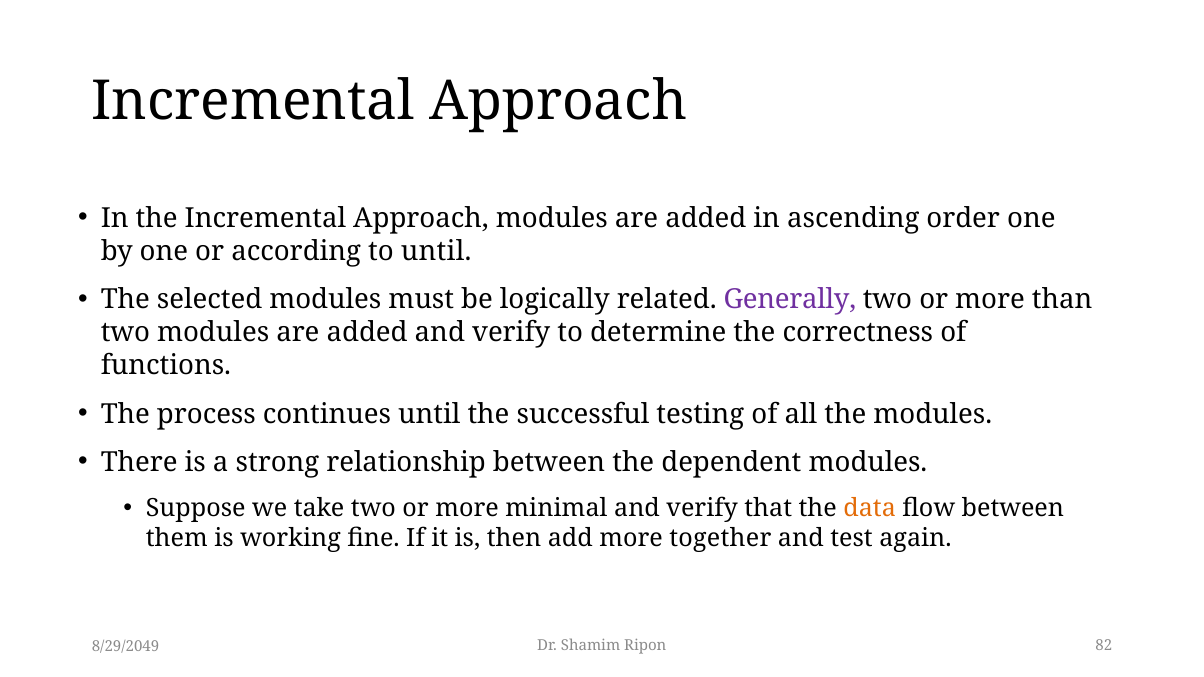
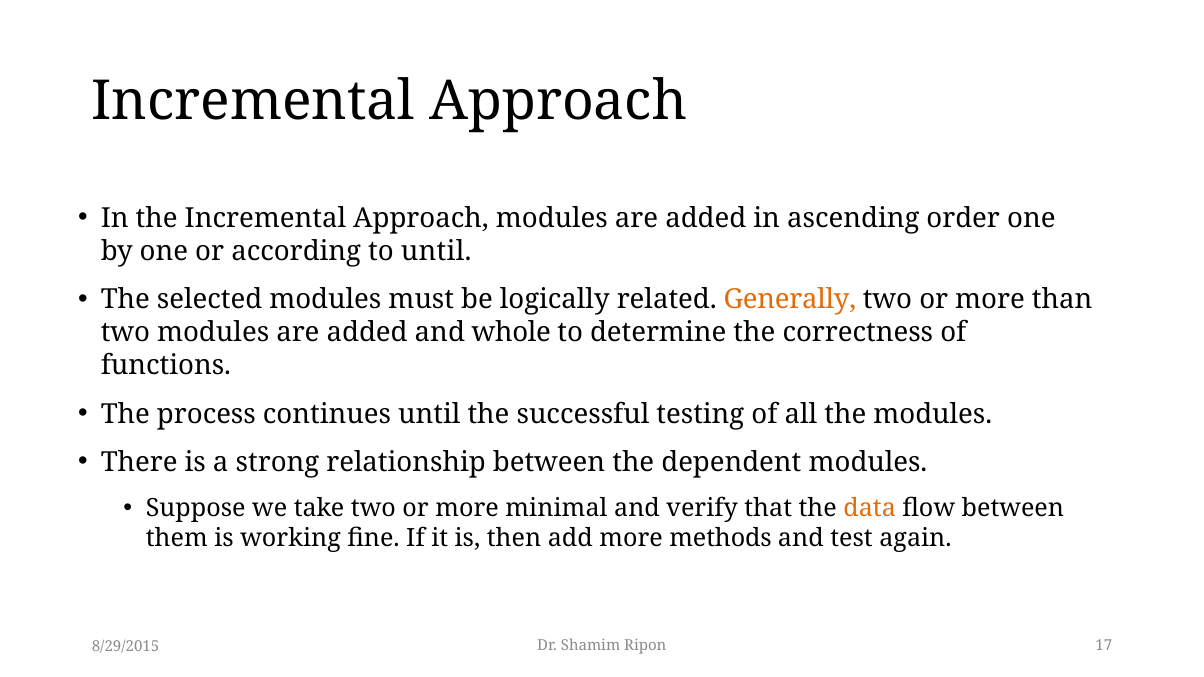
Generally colour: purple -> orange (790, 300)
added and verify: verify -> whole (511, 333)
together: together -> methods (721, 539)
82: 82 -> 17 (1104, 646)
8/29/2049: 8/29/2049 -> 8/29/2015 (126, 647)
